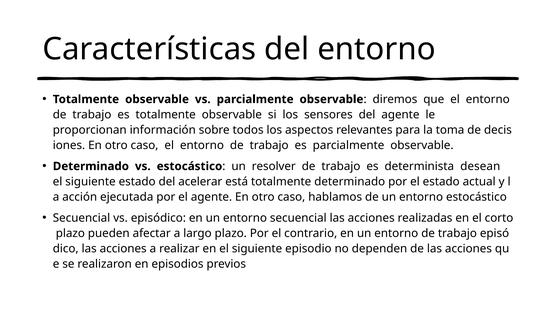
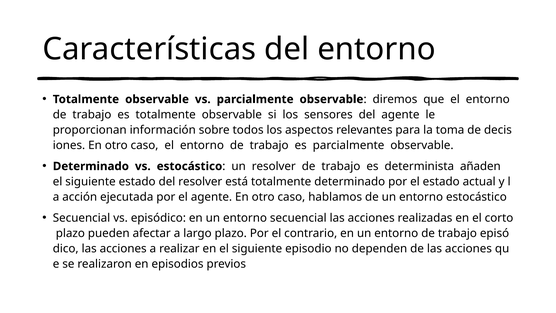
desean: desean -> añaden (480, 166)
del acelerar: acelerar -> resolver (200, 181)
